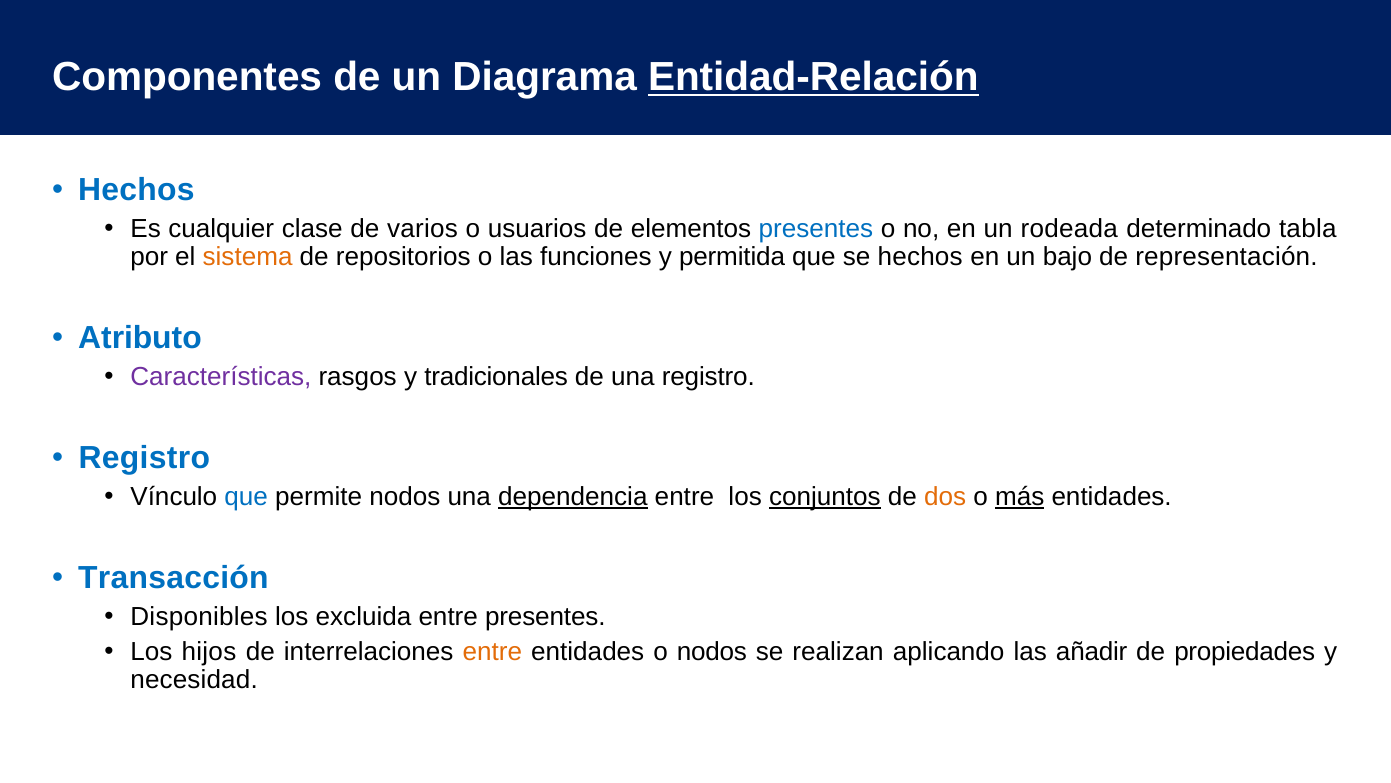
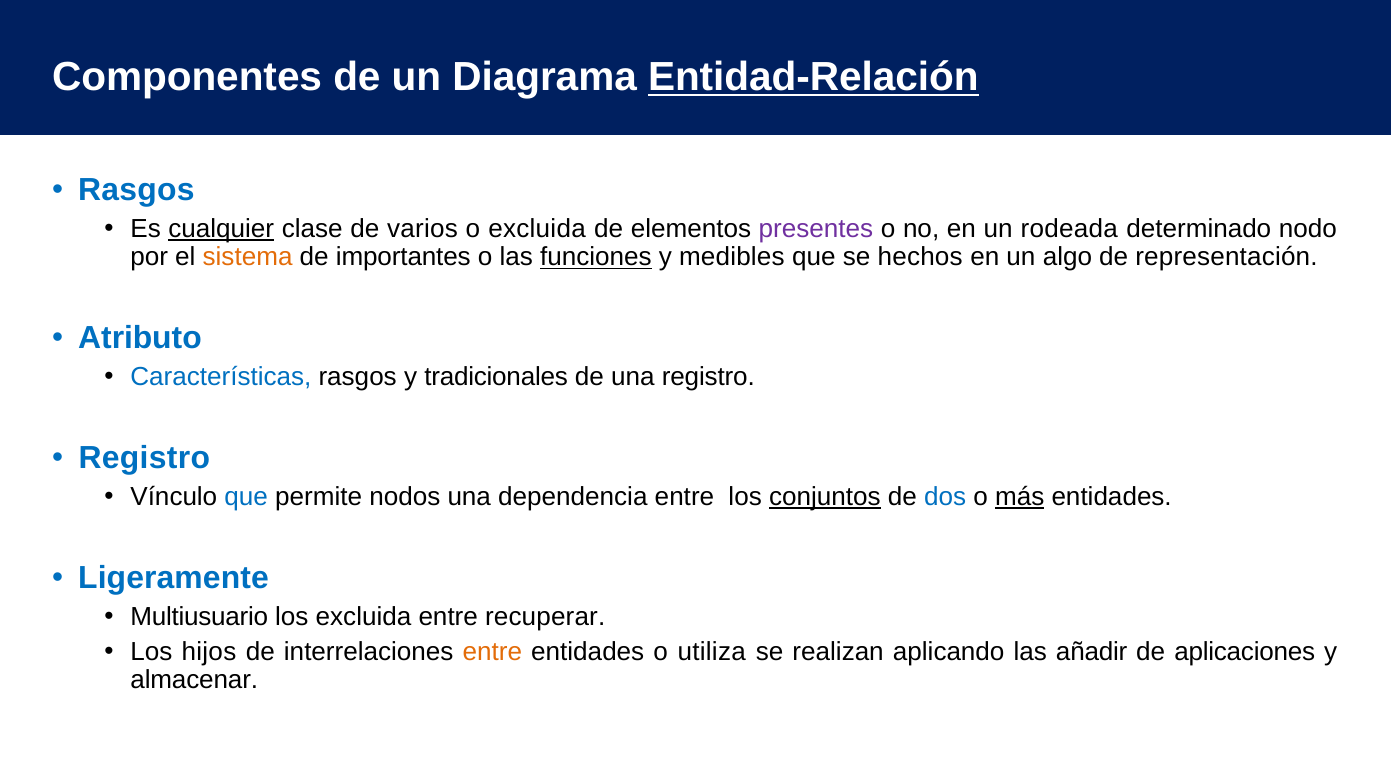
Hechos: Hechos -> Rasgos (136, 190)
cualquier underline: none -> present (221, 229)
o usuarios: usuarios -> excluida (537, 229)
presentes colour: blue -> purple (816, 229)
tabla: tabla -> nodo (1308, 229)
repositorios: repositorios -> importantes (403, 257)
funciones underline: none -> present (596, 257)
permitida: permitida -> medibles (732, 257)
bajo: bajo -> algo (1067, 257)
Características colour: purple -> blue (221, 377)
dependencia underline: present -> none (573, 496)
dos colour: orange -> blue (945, 496)
Transacción: Transacción -> Ligeramente (174, 577)
Disponibles: Disponibles -> Multiusuario (199, 616)
entre presentes: presentes -> recuperar (545, 616)
o nodos: nodos -> utiliza (712, 651)
propiedades: propiedades -> aplicaciones (1245, 651)
necesidad: necesidad -> almacenar (194, 680)
